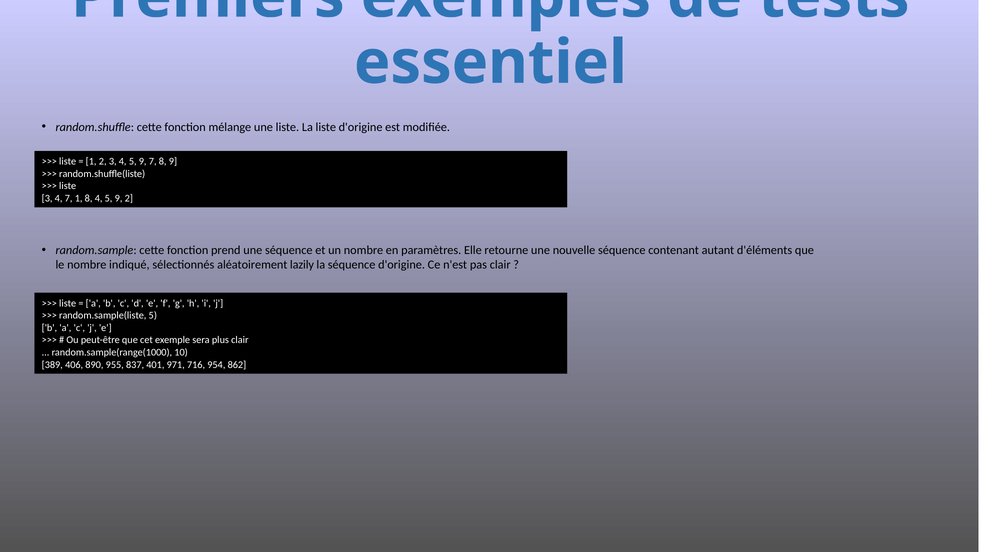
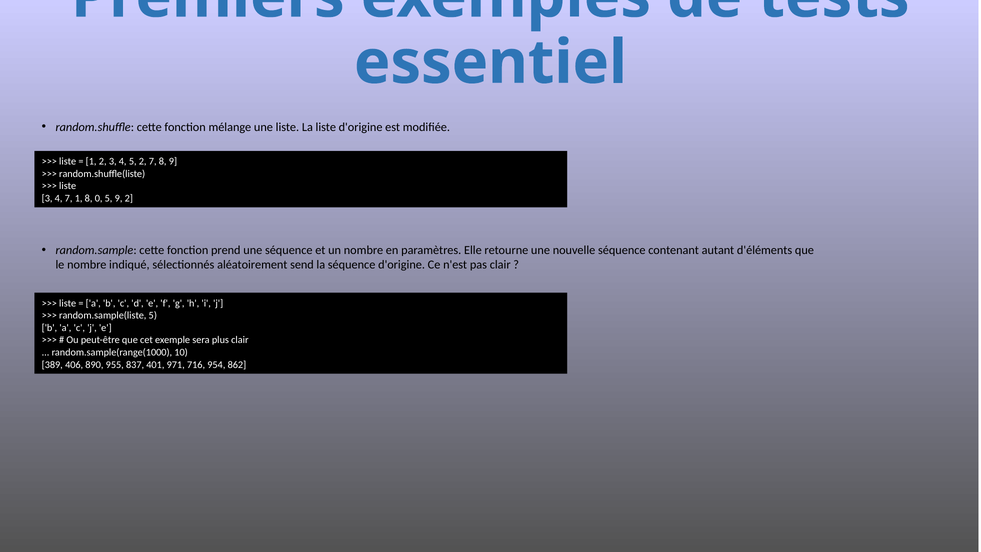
3 4 5 9: 9 -> 2 (143, 161)
8 4: 4 -> 0 (99, 198)
lazily: lazily -> send (302, 265)
